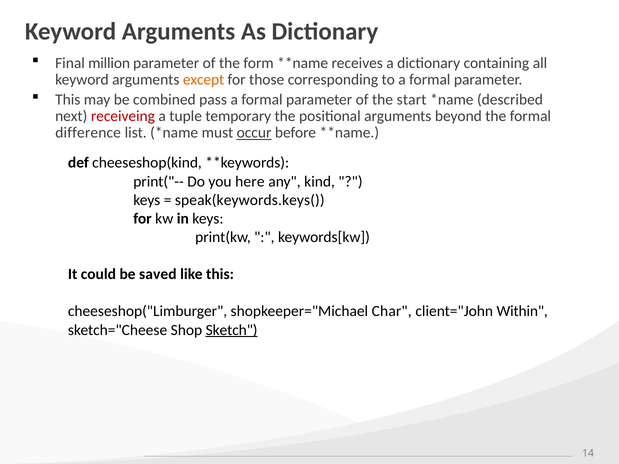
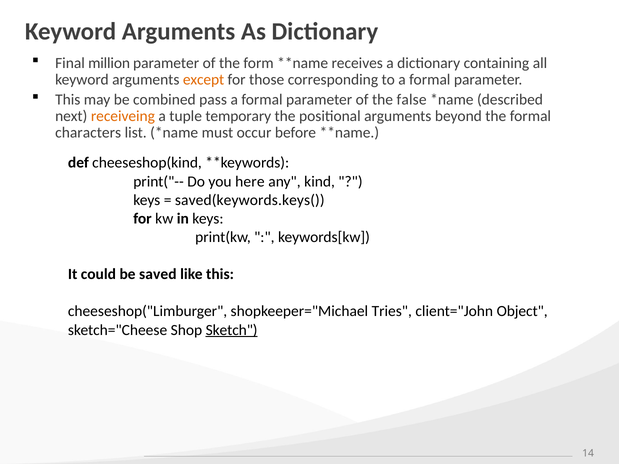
start: start -> false (412, 99)
receiveing colour: red -> orange (123, 116)
difference: difference -> characters (88, 133)
occur underline: present -> none (254, 133)
speak(keywords.keys(: speak(keywords.keys( -> saved(keywords.keys( (250, 200)
Char: Char -> Tries (392, 312)
Within: Within -> Object (522, 312)
